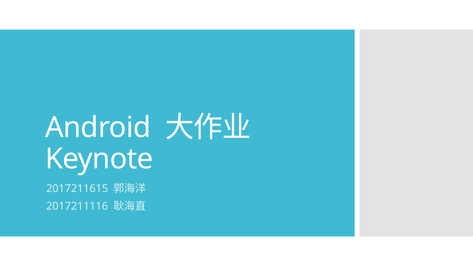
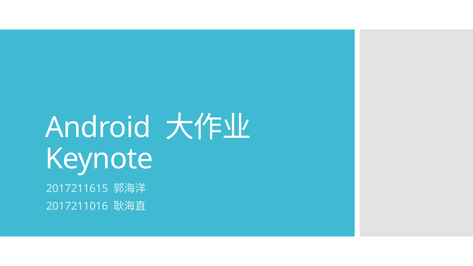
2017211116: 2017211116 -> 2017211016 (77, 206)
